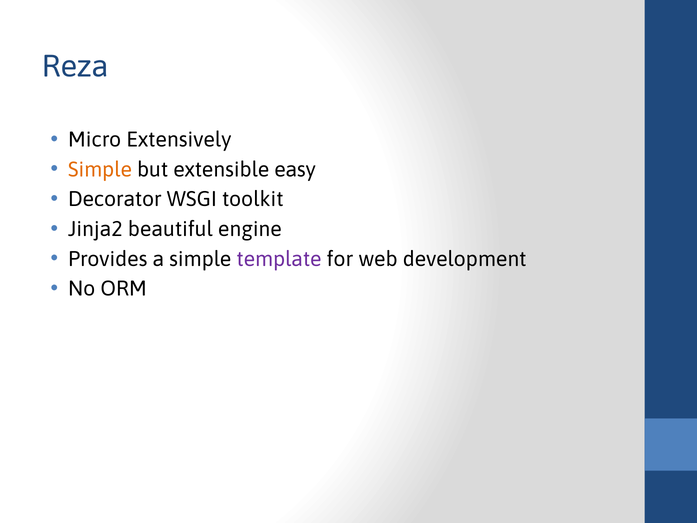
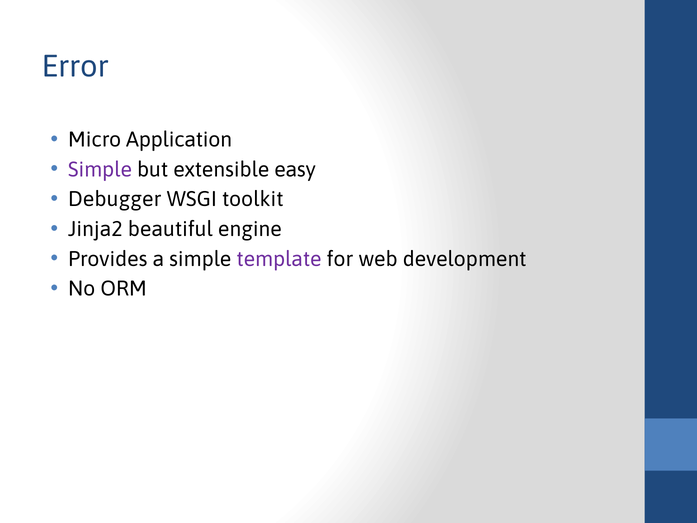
Reza: Reza -> Error (75, 67)
Extensively: Extensively -> Application (179, 140)
Simple colour: orange -> purple (100, 170)
Decorator: Decorator -> Debugger (115, 199)
